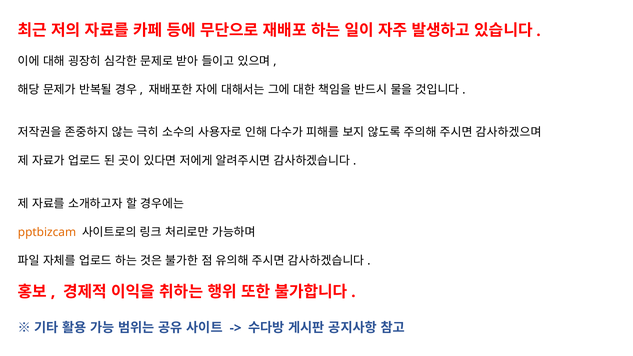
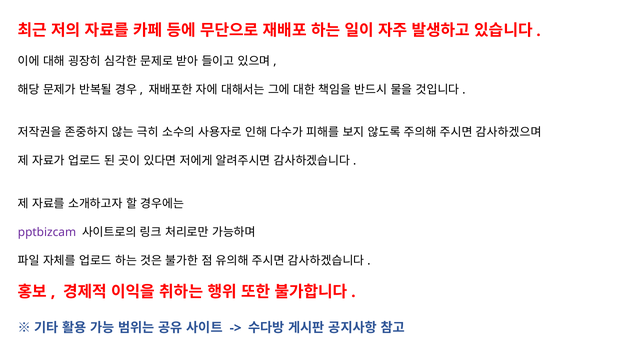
pptbizcam colour: orange -> purple (47, 232)
